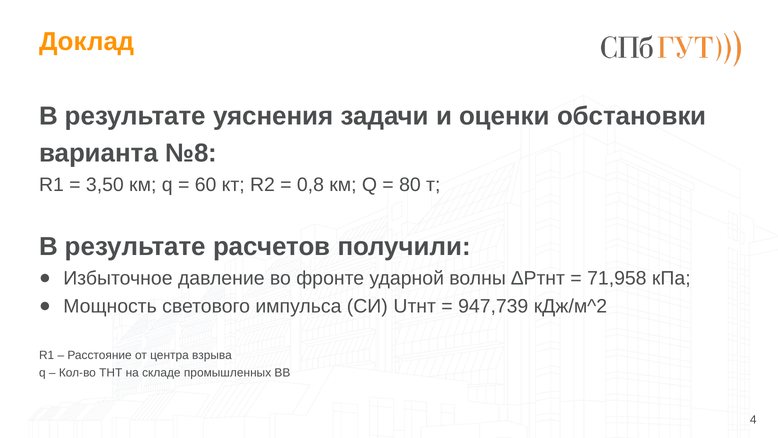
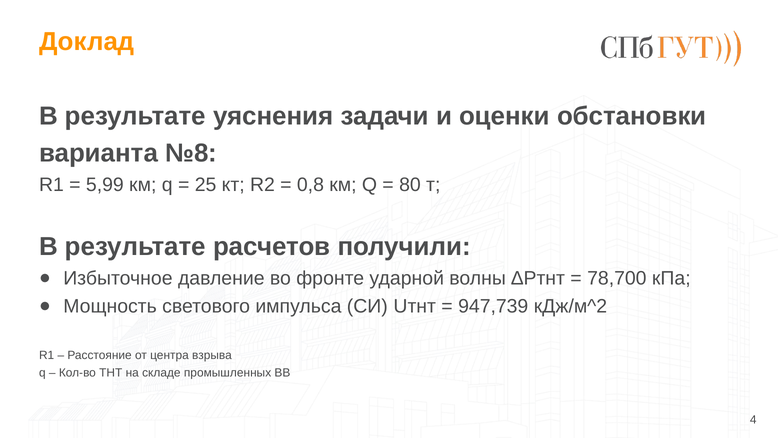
3,50: 3,50 -> 5,99 (105, 185)
60: 60 -> 25 (206, 185)
71,958: 71,958 -> 78,700 (617, 278)
